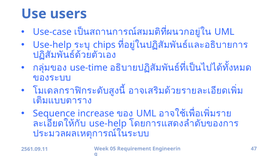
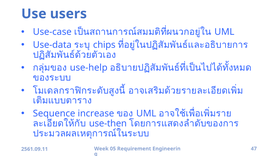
Use-help: Use-help -> Use-data (52, 45)
use-time: use-time -> use-help (89, 68)
use-help: use-help -> use-then (108, 124)
